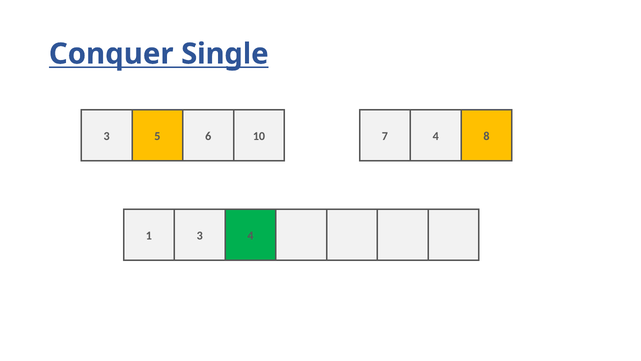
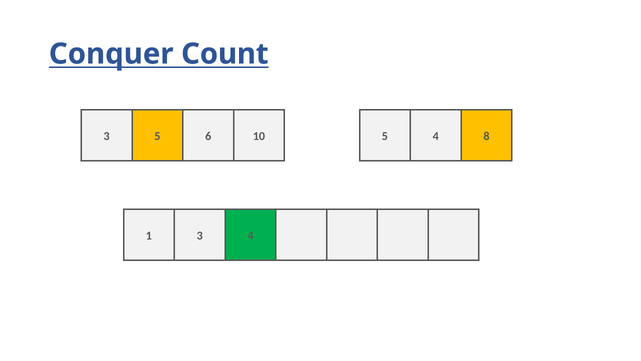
Single: Single -> Count (225, 54)
10 7: 7 -> 5 (385, 136)
